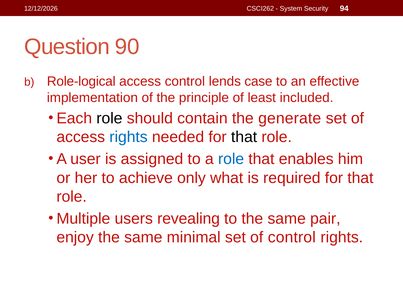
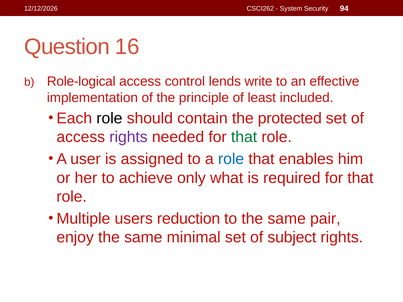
90: 90 -> 16 (127, 47)
case: case -> write (258, 82)
generate: generate -> protected (290, 118)
rights colour: blue -> purple (129, 137)
that colour: black -> green (244, 137)
revealing: revealing -> reduction (189, 219)
of control: control -> subject (292, 238)
